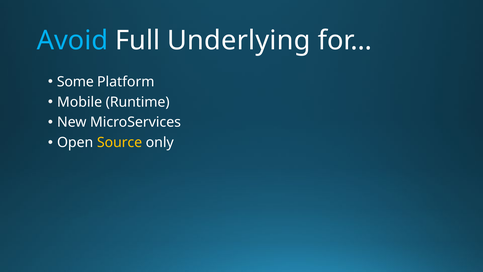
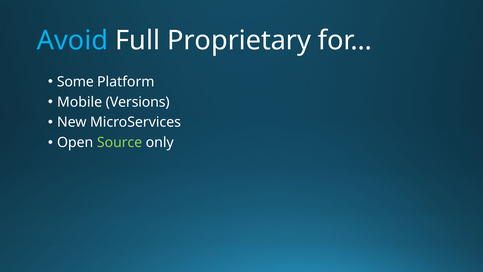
Underlying: Underlying -> Proprietary (239, 41)
Runtime: Runtime -> Versions (138, 102)
Source colour: yellow -> light green (120, 142)
